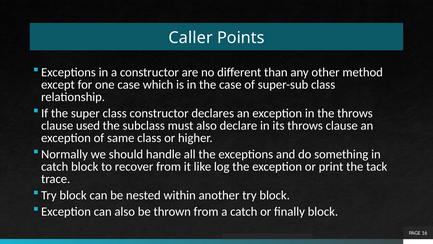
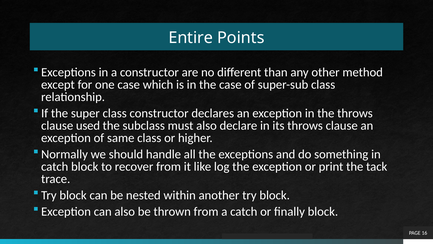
Caller: Caller -> Entire (191, 38)
